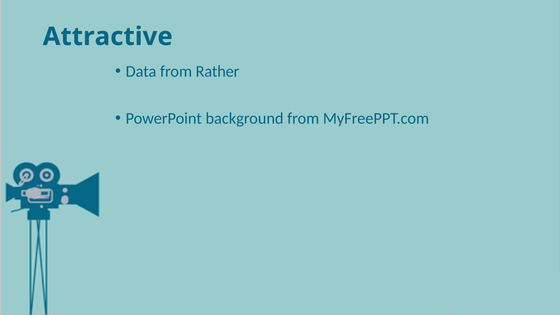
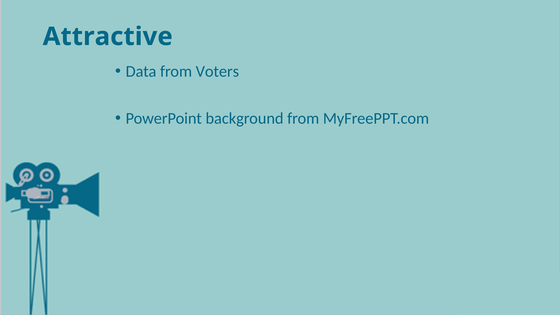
Rather: Rather -> Voters (217, 71)
